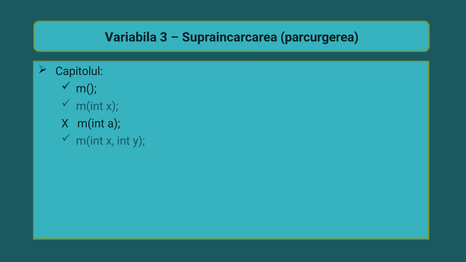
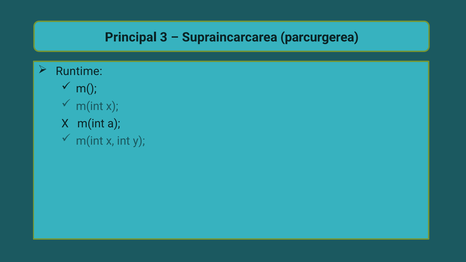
Variabila: Variabila -> Principal (131, 37)
Capitolul: Capitolul -> Runtime (79, 71)
